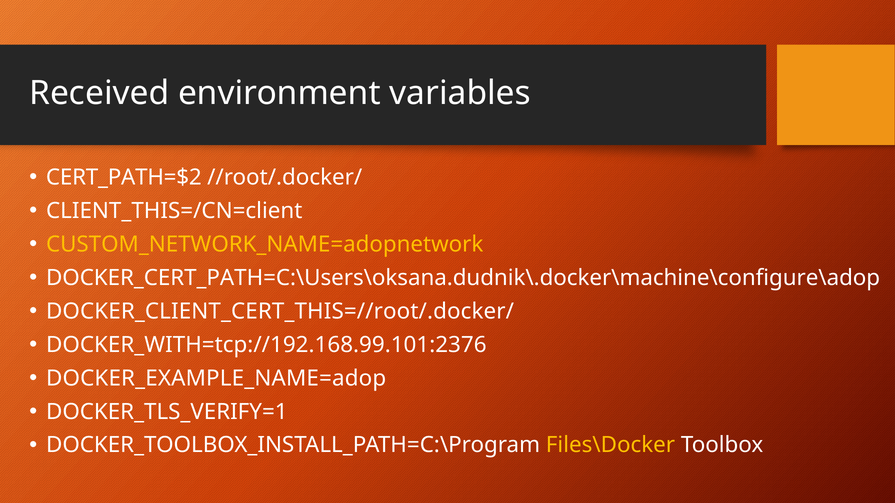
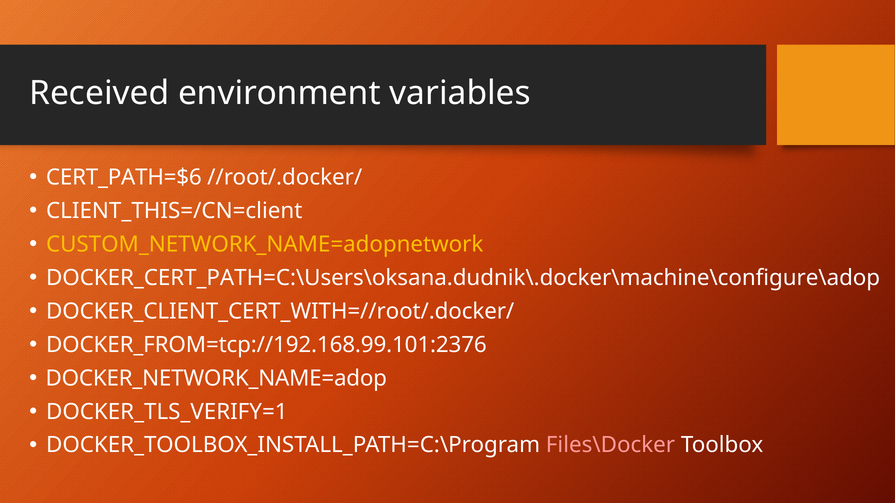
CERT_PATH=$2: CERT_PATH=$2 -> CERT_PATH=$6 (124, 178)
DOCKER_CLIENT_CERT_THIS=//root/.docker/: DOCKER_CLIENT_CERT_THIS=//root/.docker/ -> DOCKER_CLIENT_CERT_WITH=//root/.docker/ (280, 312)
DOCKER_WITH=tcp://192.168.99.101:2376: DOCKER_WITH=tcp://192.168.99.101:2376 -> DOCKER_FROM=tcp://192.168.99.101:2376 (266, 345)
DOCKER_EXAMPLE_NAME=adop: DOCKER_EXAMPLE_NAME=adop -> DOCKER_NETWORK_NAME=adop (216, 378)
Files\Docker colour: yellow -> pink (610, 445)
